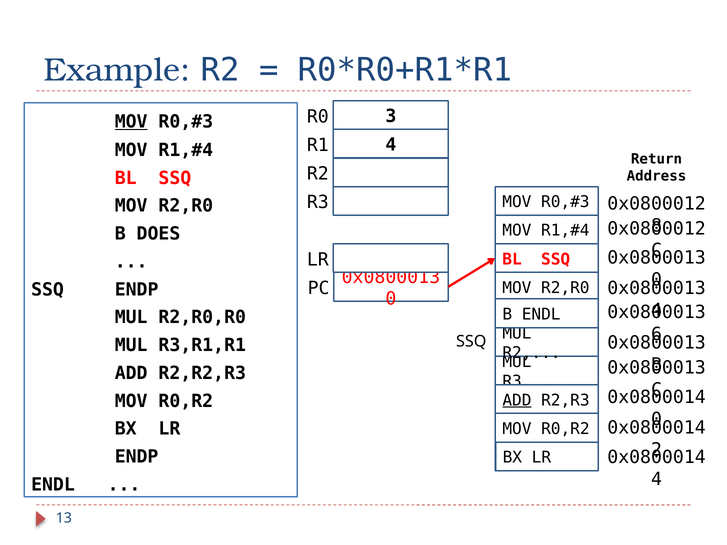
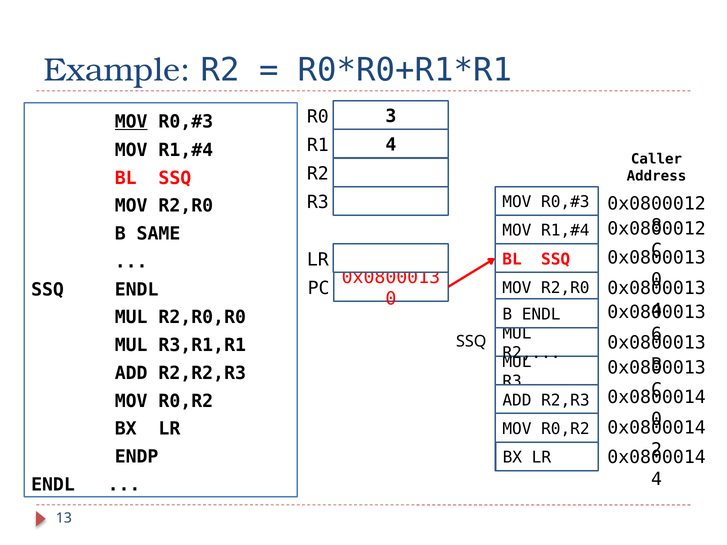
Return: Return -> Caller (657, 159)
DOES: DOES -> SAME (158, 234)
SSQ ENDP: ENDP -> ENDL (137, 290)
ADD underline: present -> none (517, 400)
